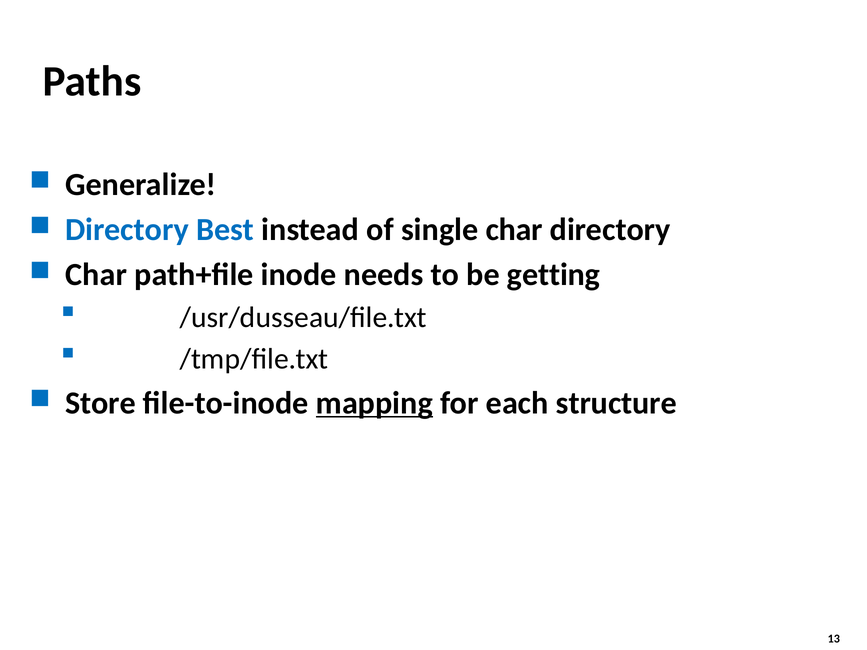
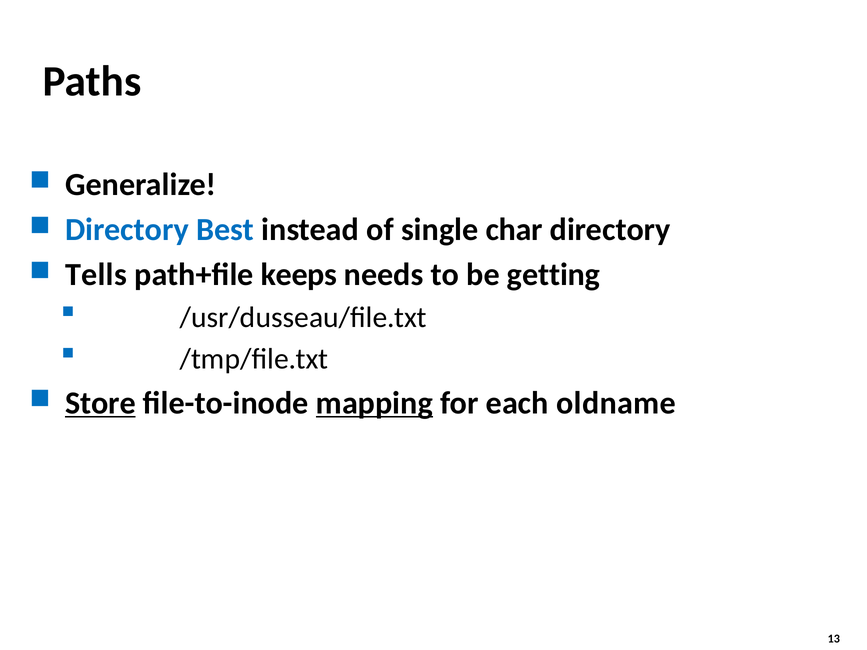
Char: Char -> Tells (96, 275)
inode: inode -> keeps (299, 275)
Store underline: none -> present (100, 403)
structure: structure -> oldname (616, 403)
